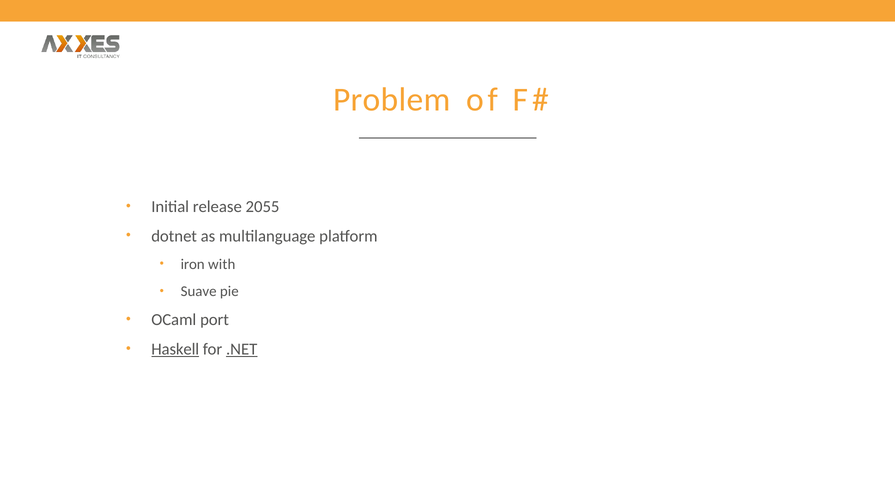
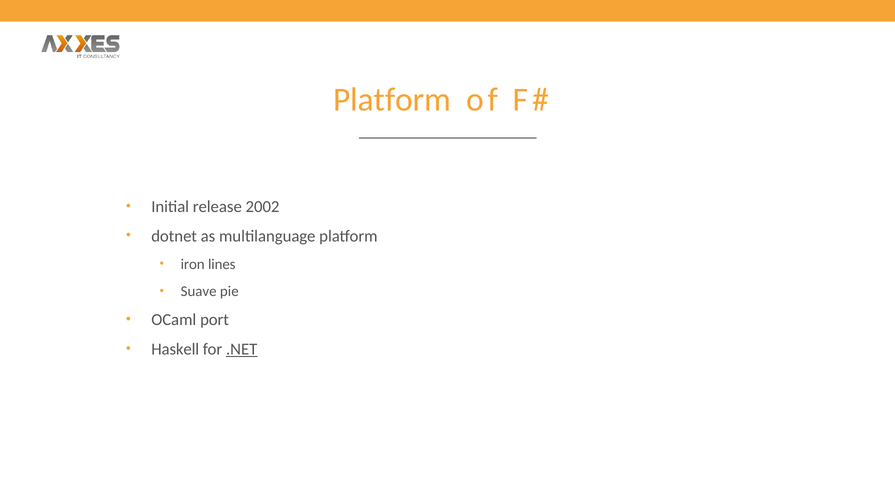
Problem: Problem -> Platform (392, 100)
2055: 2055 -> 2002 (263, 207)
with: with -> lines (222, 264)
Haskell underline: present -> none (175, 350)
